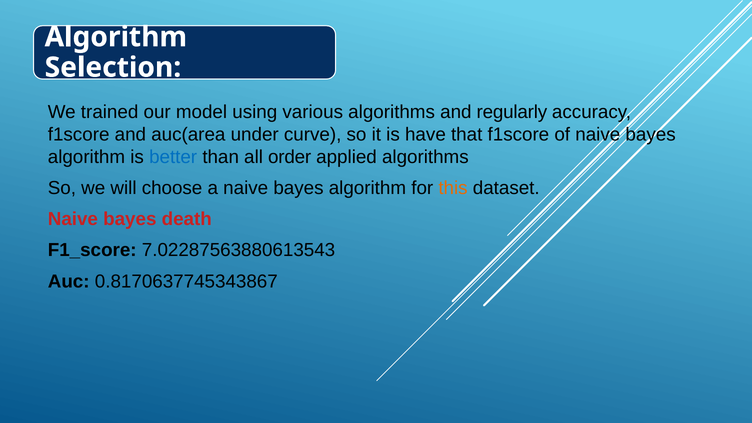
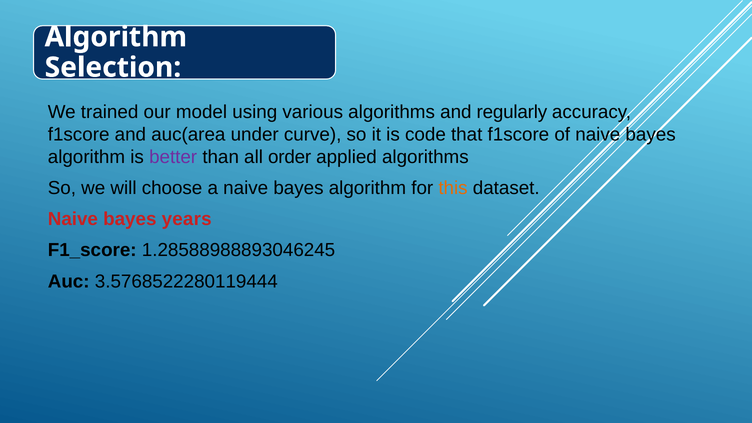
have: have -> code (425, 135)
better colour: blue -> purple (173, 157)
death: death -> years (187, 219)
7.02287563880613543: 7.02287563880613543 -> 1.28588988893046245 (239, 250)
0.8170637745343867: 0.8170637745343867 -> 3.5768522280119444 (186, 281)
